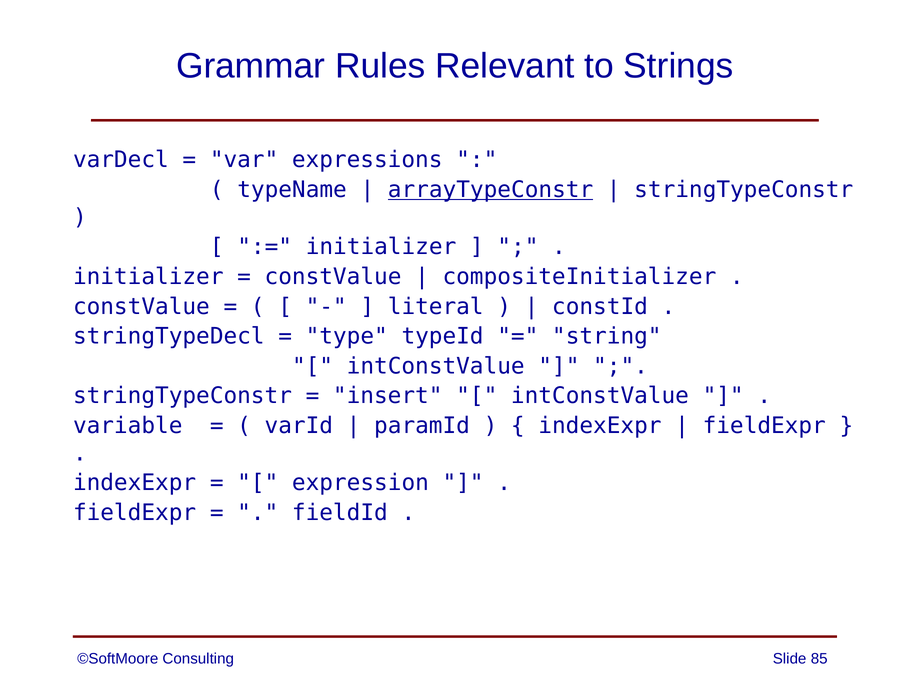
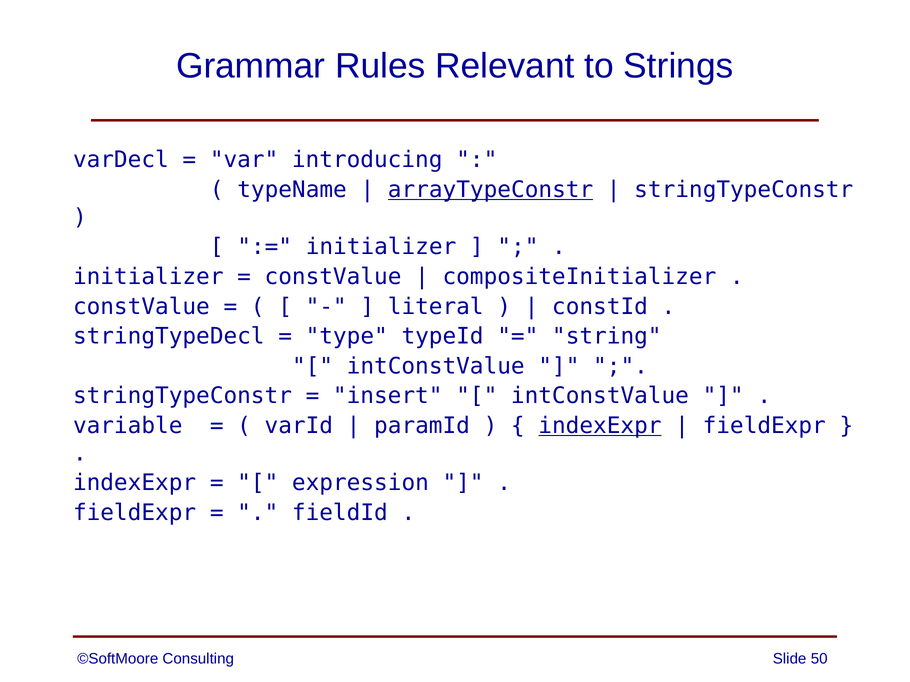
expressions: expressions -> introducing (367, 160)
indexExpr underline: none -> present (600, 426)
85: 85 -> 50 (819, 659)
